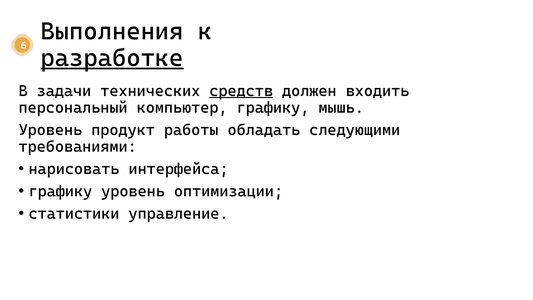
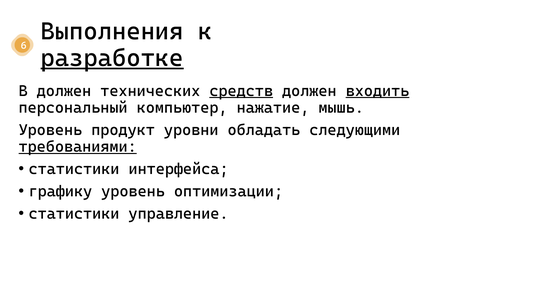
В задачи: задачи -> должен (64, 91)
входить underline: none -> present (377, 91)
компьютер графику: графику -> нажатие (273, 108)
работы: работы -> уровни (191, 130)
требованиями underline: none -> present (78, 147)
нарисовать: нарисовать -> статистики (74, 169)
